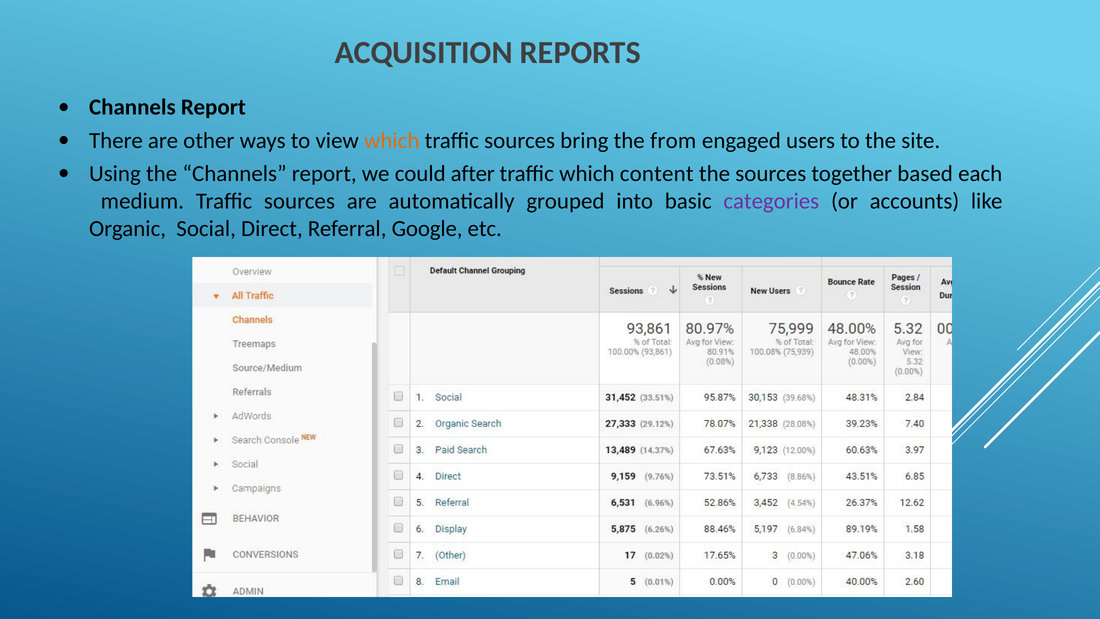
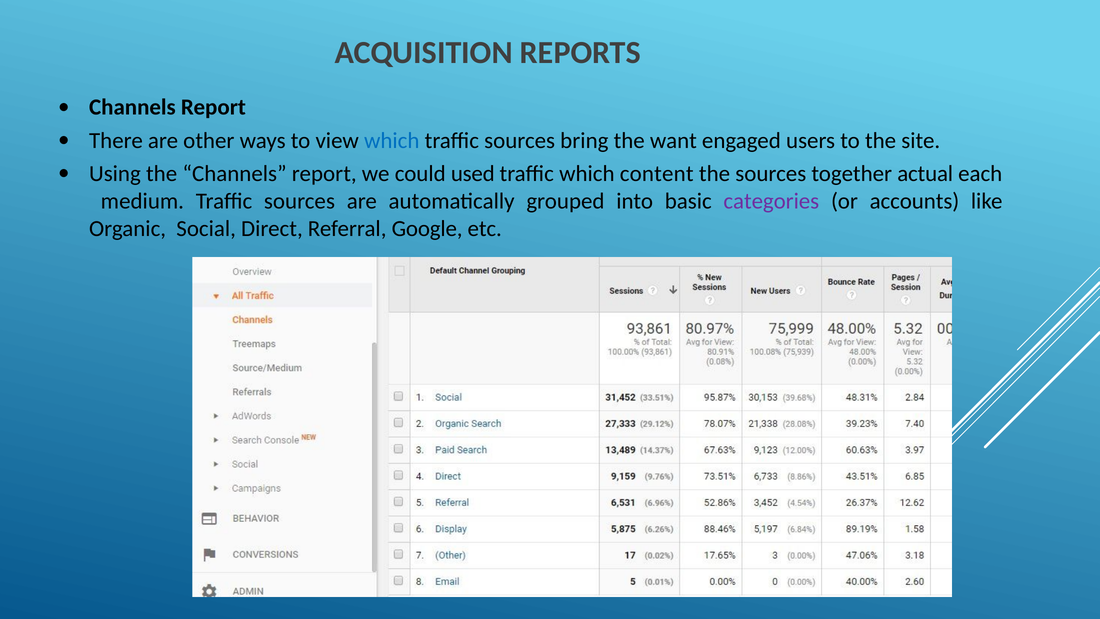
which colour: orange -> blue (392, 140)
from: from -> want (673, 140)
after: after -> used (473, 173)
based: based -> actual (925, 173)
